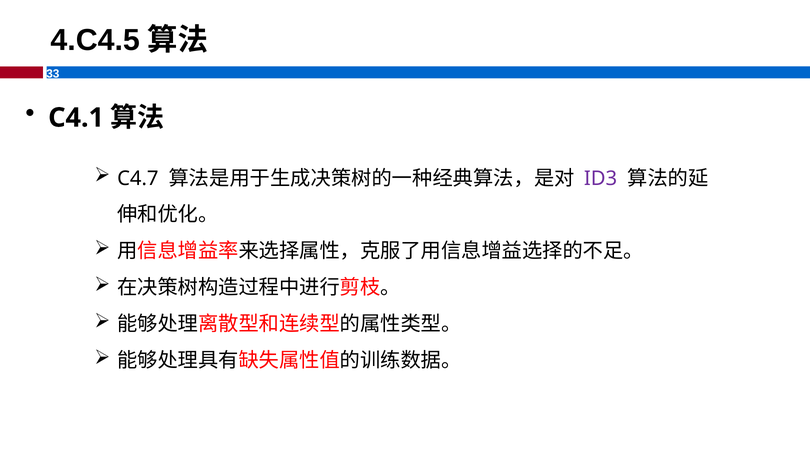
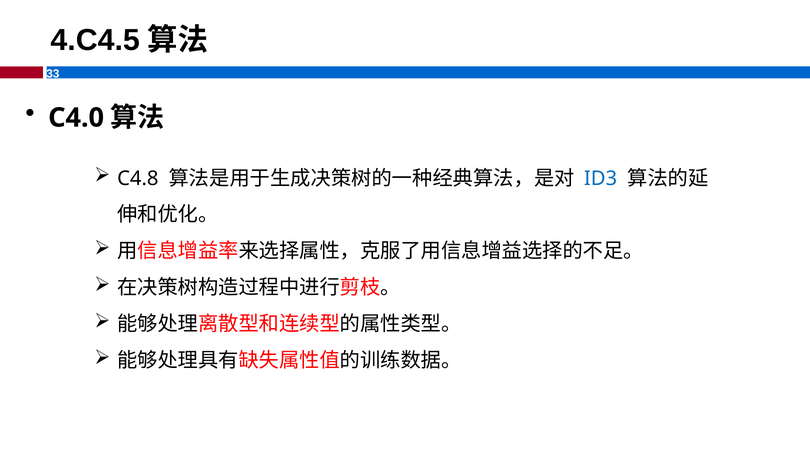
C4.1: C4.1 -> C4.0 (76, 118)
C4.7: C4.7 -> C4.8 (138, 178)
ID3 colour: purple -> blue (601, 178)
